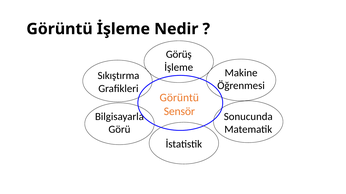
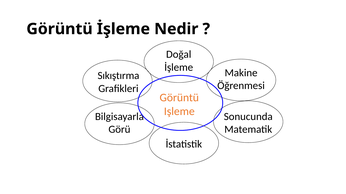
Görüş: Görüş -> Doğal (179, 55)
Sensör: Sensör -> Işleme (179, 112)
